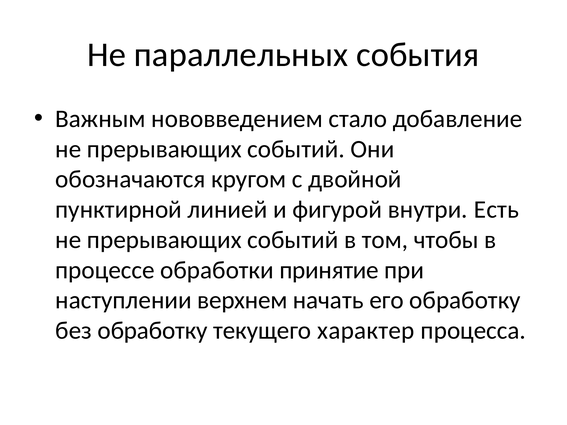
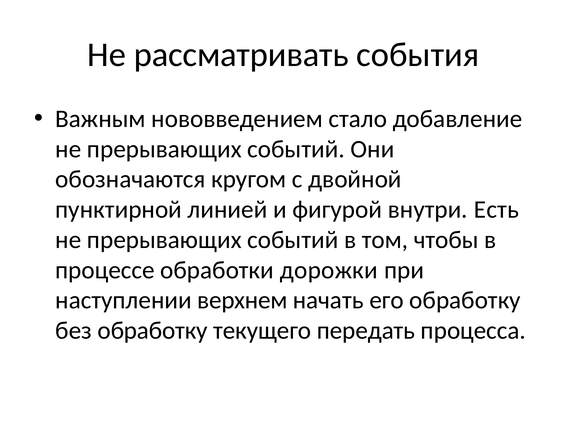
параллельных: параллельных -> рассматривать (241, 55)
принятие: принятие -> дорожки (329, 270)
характер: характер -> передать (366, 331)
